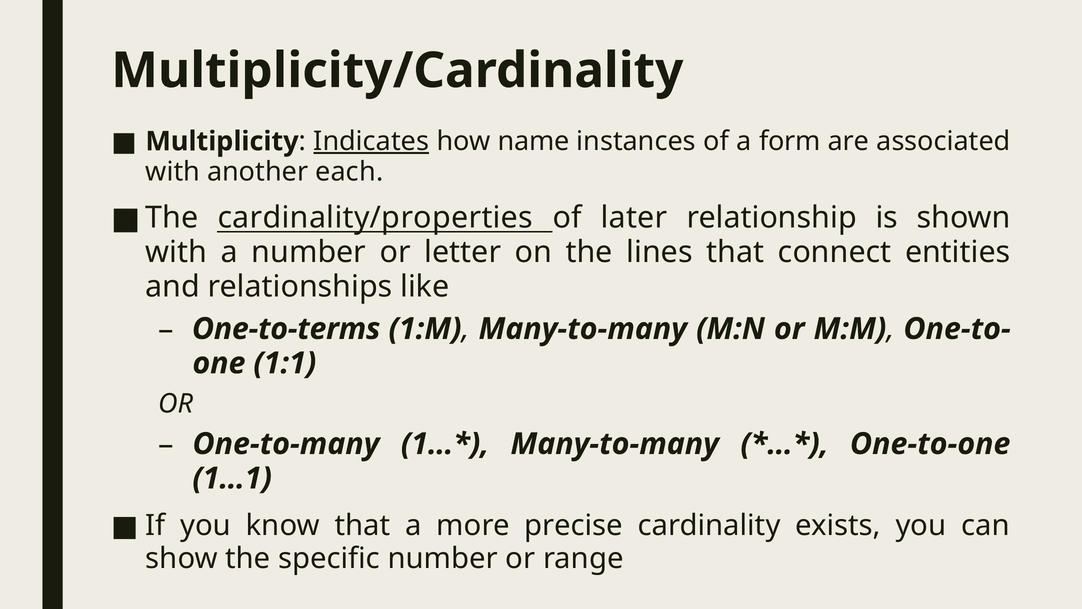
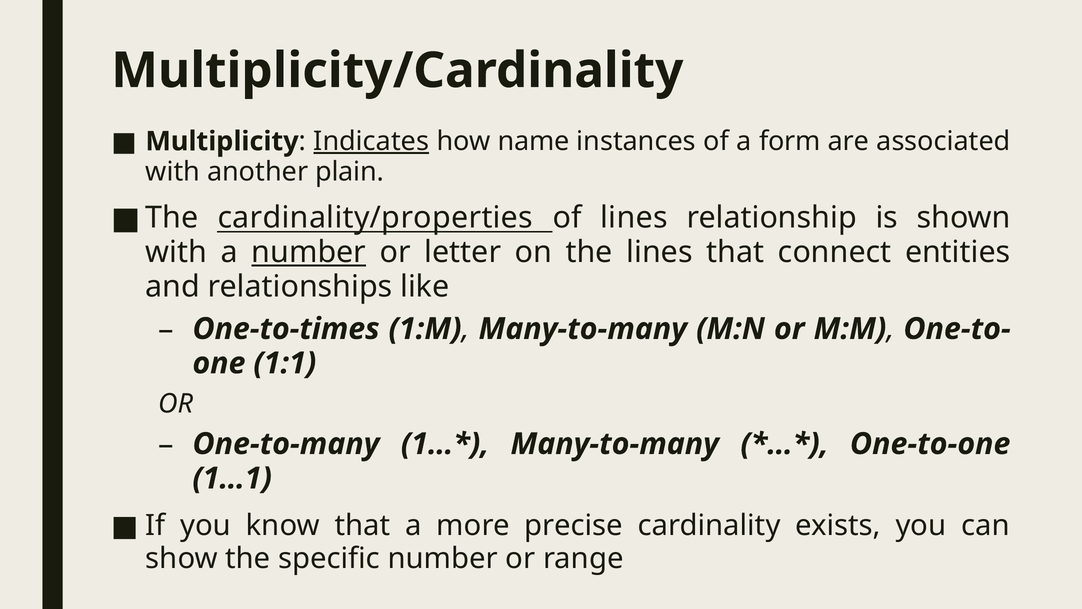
each: each -> plain (349, 172)
of later: later -> lines (634, 218)
number underline: none -> present (309, 252)
One-to-terms: One-to-terms -> One-to-times (286, 329)
